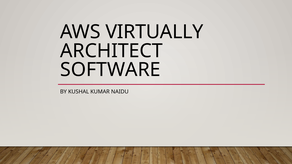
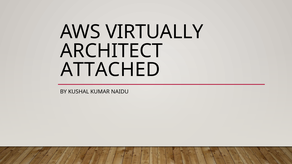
SOFTWARE: SOFTWARE -> ATTACHED (110, 70)
